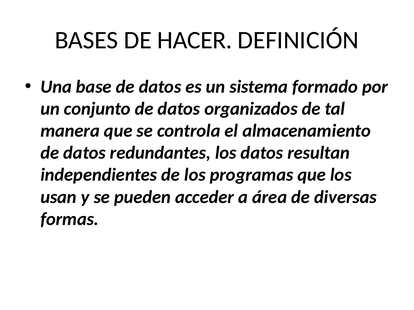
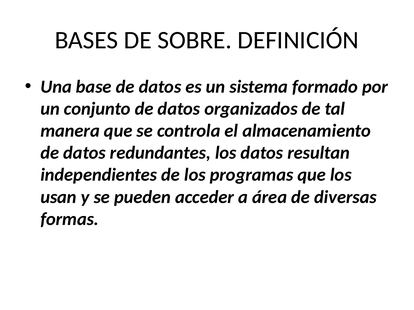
HACER: HACER -> SOBRE (195, 40)
